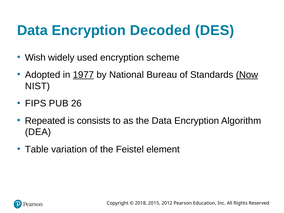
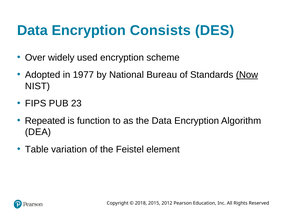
Decoded: Decoded -> Consists (160, 30)
Wish: Wish -> Over (35, 58)
1977 underline: present -> none (83, 75)
26: 26 -> 23 (76, 103)
consists: consists -> function (94, 121)
